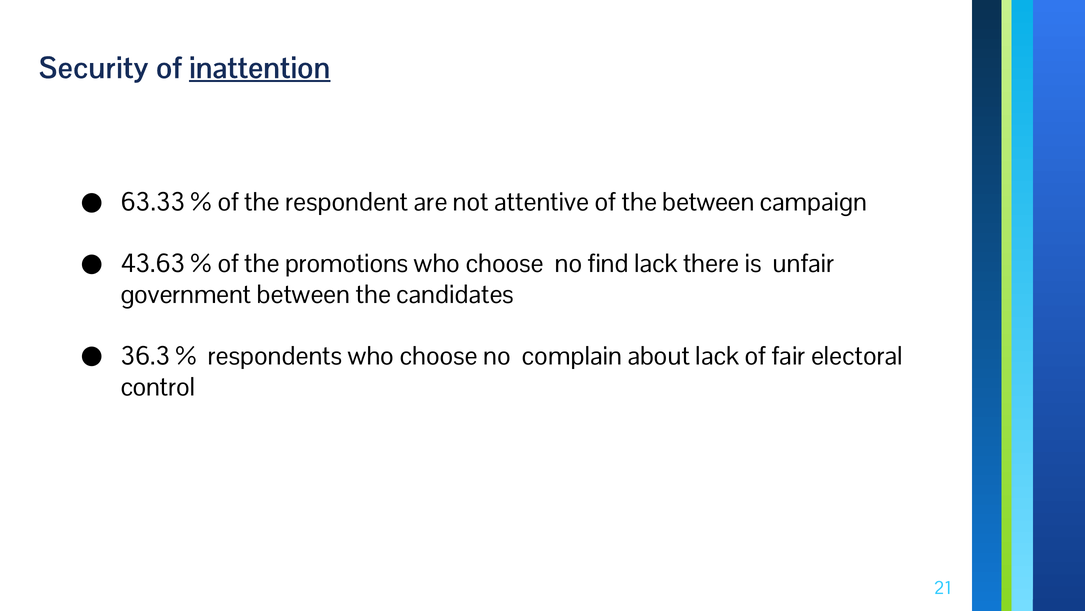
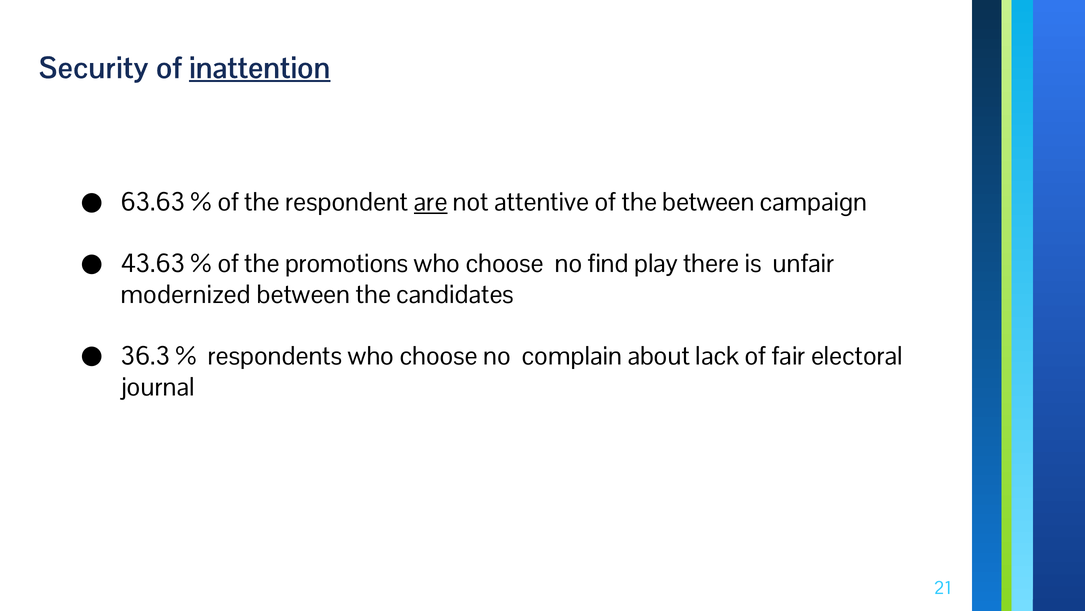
63.33: 63.33 -> 63.63 (153, 202)
are underline: none -> present (431, 202)
find lack: lack -> play (656, 264)
government: government -> modernized (186, 294)
control: control -> journal (158, 387)
